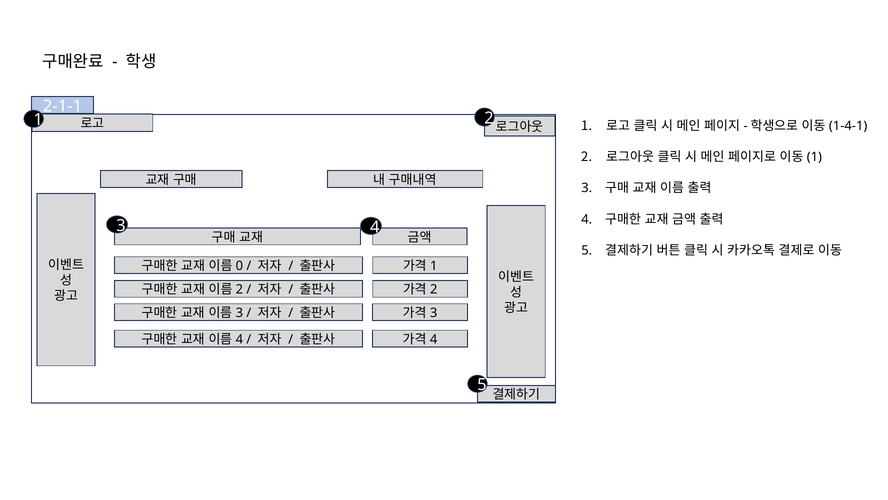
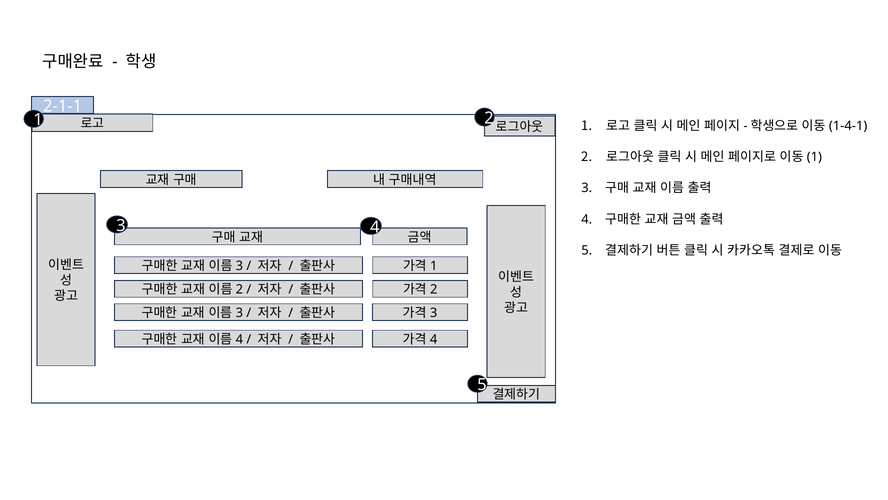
0: 0 -> 3 (239, 266)
